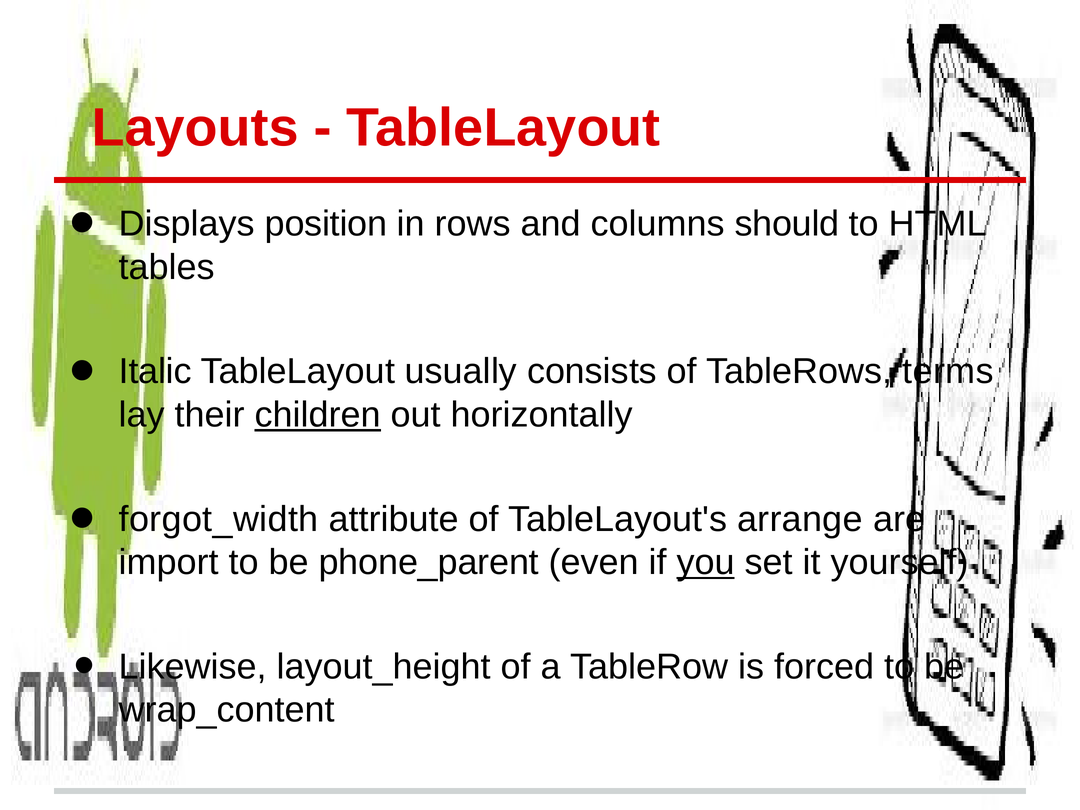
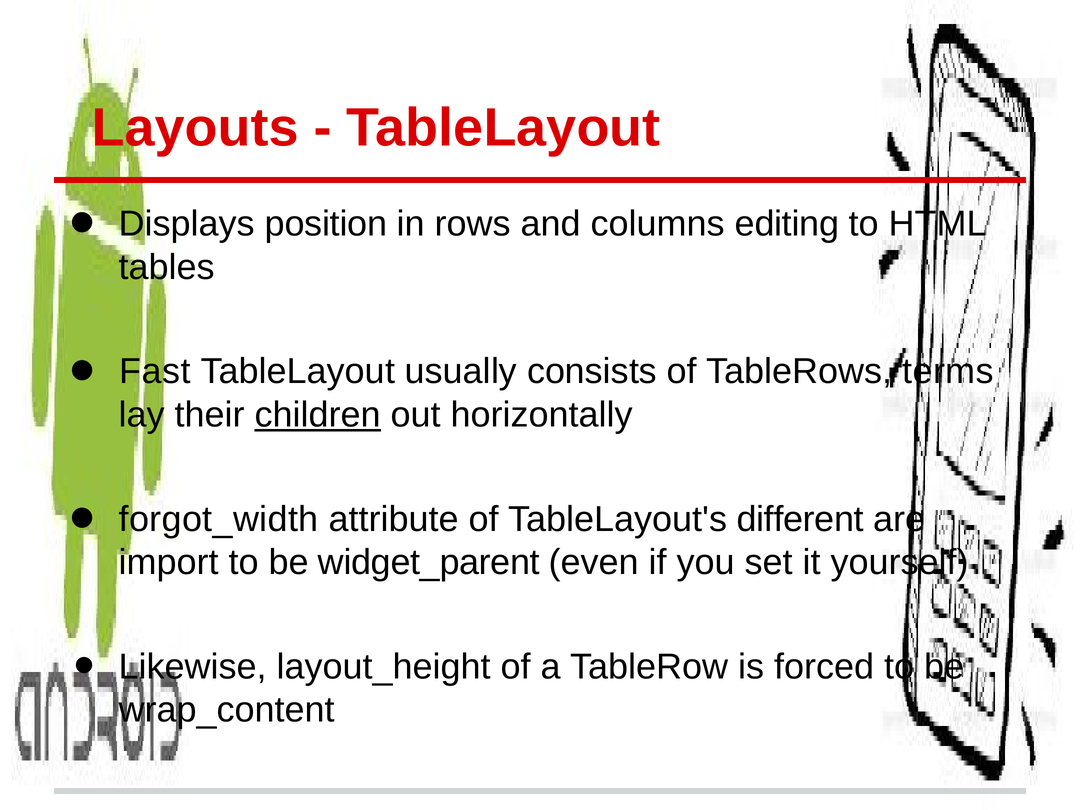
should: should -> editing (787, 224)
Italic: Italic -> Fast (155, 372)
arrange: arrange -> different (800, 519)
phone_parent: phone_parent -> widget_parent (429, 562)
you underline: present -> none (706, 562)
